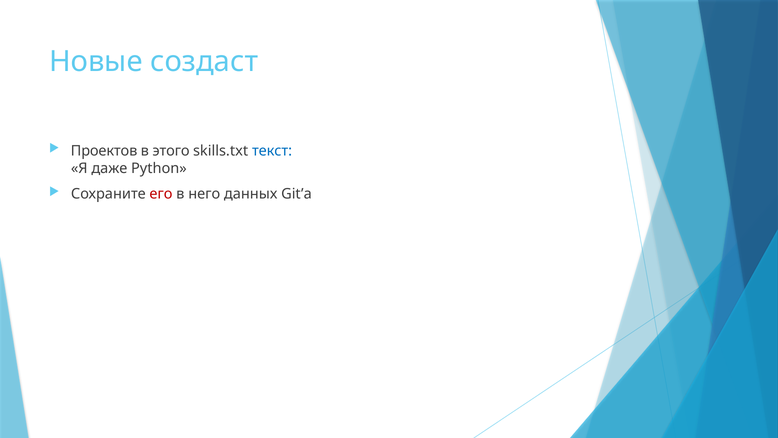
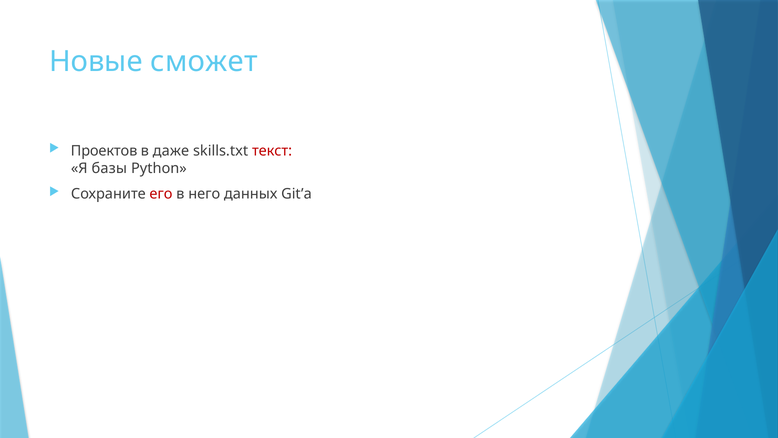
создаст: создаст -> сможет (204, 61)
этого: этого -> даже (171, 151)
текст colour: blue -> red (272, 151)
даже: даже -> базы (109, 168)
